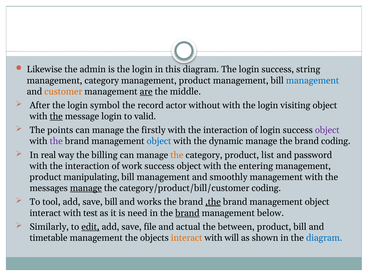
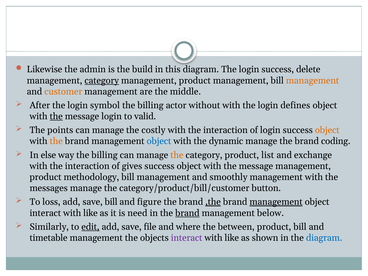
is the login: login -> build (142, 69)
string: string -> delete (308, 69)
category underline: none -> present (102, 80)
management colour: blue -> orange (313, 80)
are underline: present -> none (146, 92)
record: record -> billing (151, 105)
visiting: visiting -> defines (295, 105)
firstly: firstly -> costly (153, 130)
object colour: purple -> orange (327, 130)
the colour: purple -> orange (56, 141)
real: real -> else (48, 155)
password: password -> exchange (313, 155)
work: work -> gives (132, 166)
entering: entering -> message (256, 166)
manipulating: manipulating -> methodology (91, 177)
manage underline: present -> none (86, 188)
category/product/bill/customer coding: coding -> button (266, 188)
tool: tool -> loss (51, 202)
works: works -> figure (149, 202)
management underline: none -> present (276, 202)
test: test -> like (90, 213)
actual: actual -> where (188, 227)
interact colour: orange -> purple (187, 238)
will: will -> like (232, 238)
